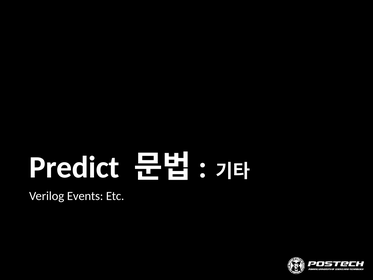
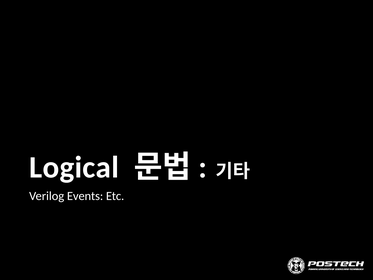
Predict: Predict -> Logical (74, 167)
